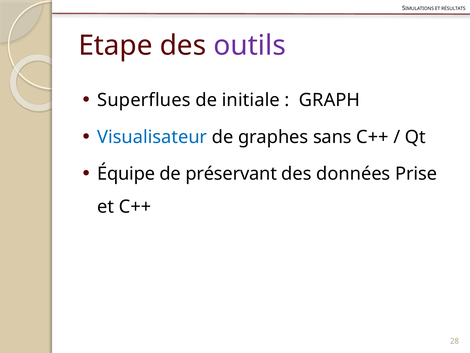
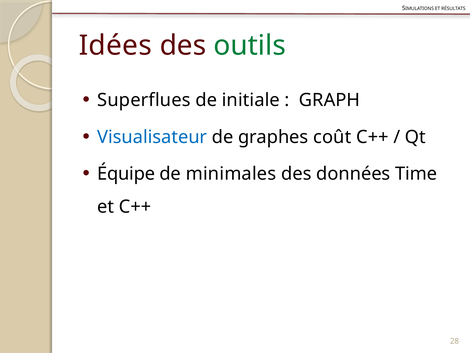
Etape: Etape -> Idées (115, 45)
outils colour: purple -> green (250, 45)
sans: sans -> coût (332, 137)
préservant: préservant -> minimales (231, 174)
Prise: Prise -> Time (416, 174)
